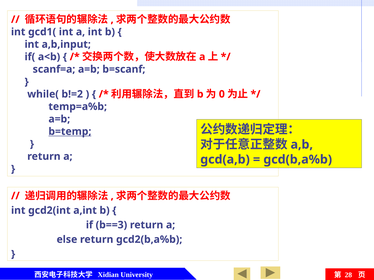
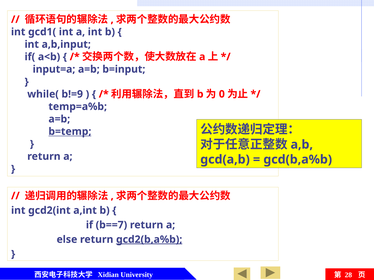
scanf=a: scanf=a -> input=a (54, 69)
b=scanf: b=scanf -> b=input (124, 69)
b!=2: b!=2 -> b!=9 (72, 94)
b==3: b==3 -> b==7 (111, 225)
gcd2(b,a%b underline: none -> present (149, 240)
